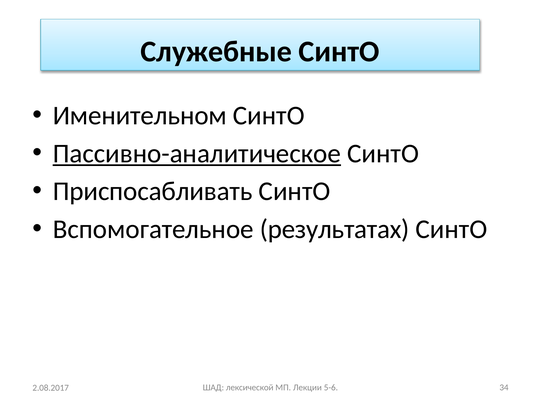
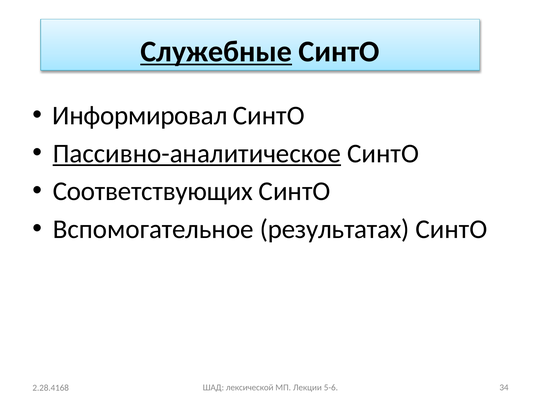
Служебные underline: none -> present (216, 52)
Именительном: Именительном -> Информировал (140, 116)
Приспосабливать: Приспосабливать -> Соответствующих (153, 191)
2.08.2017: 2.08.2017 -> 2.28.4168 (51, 387)
